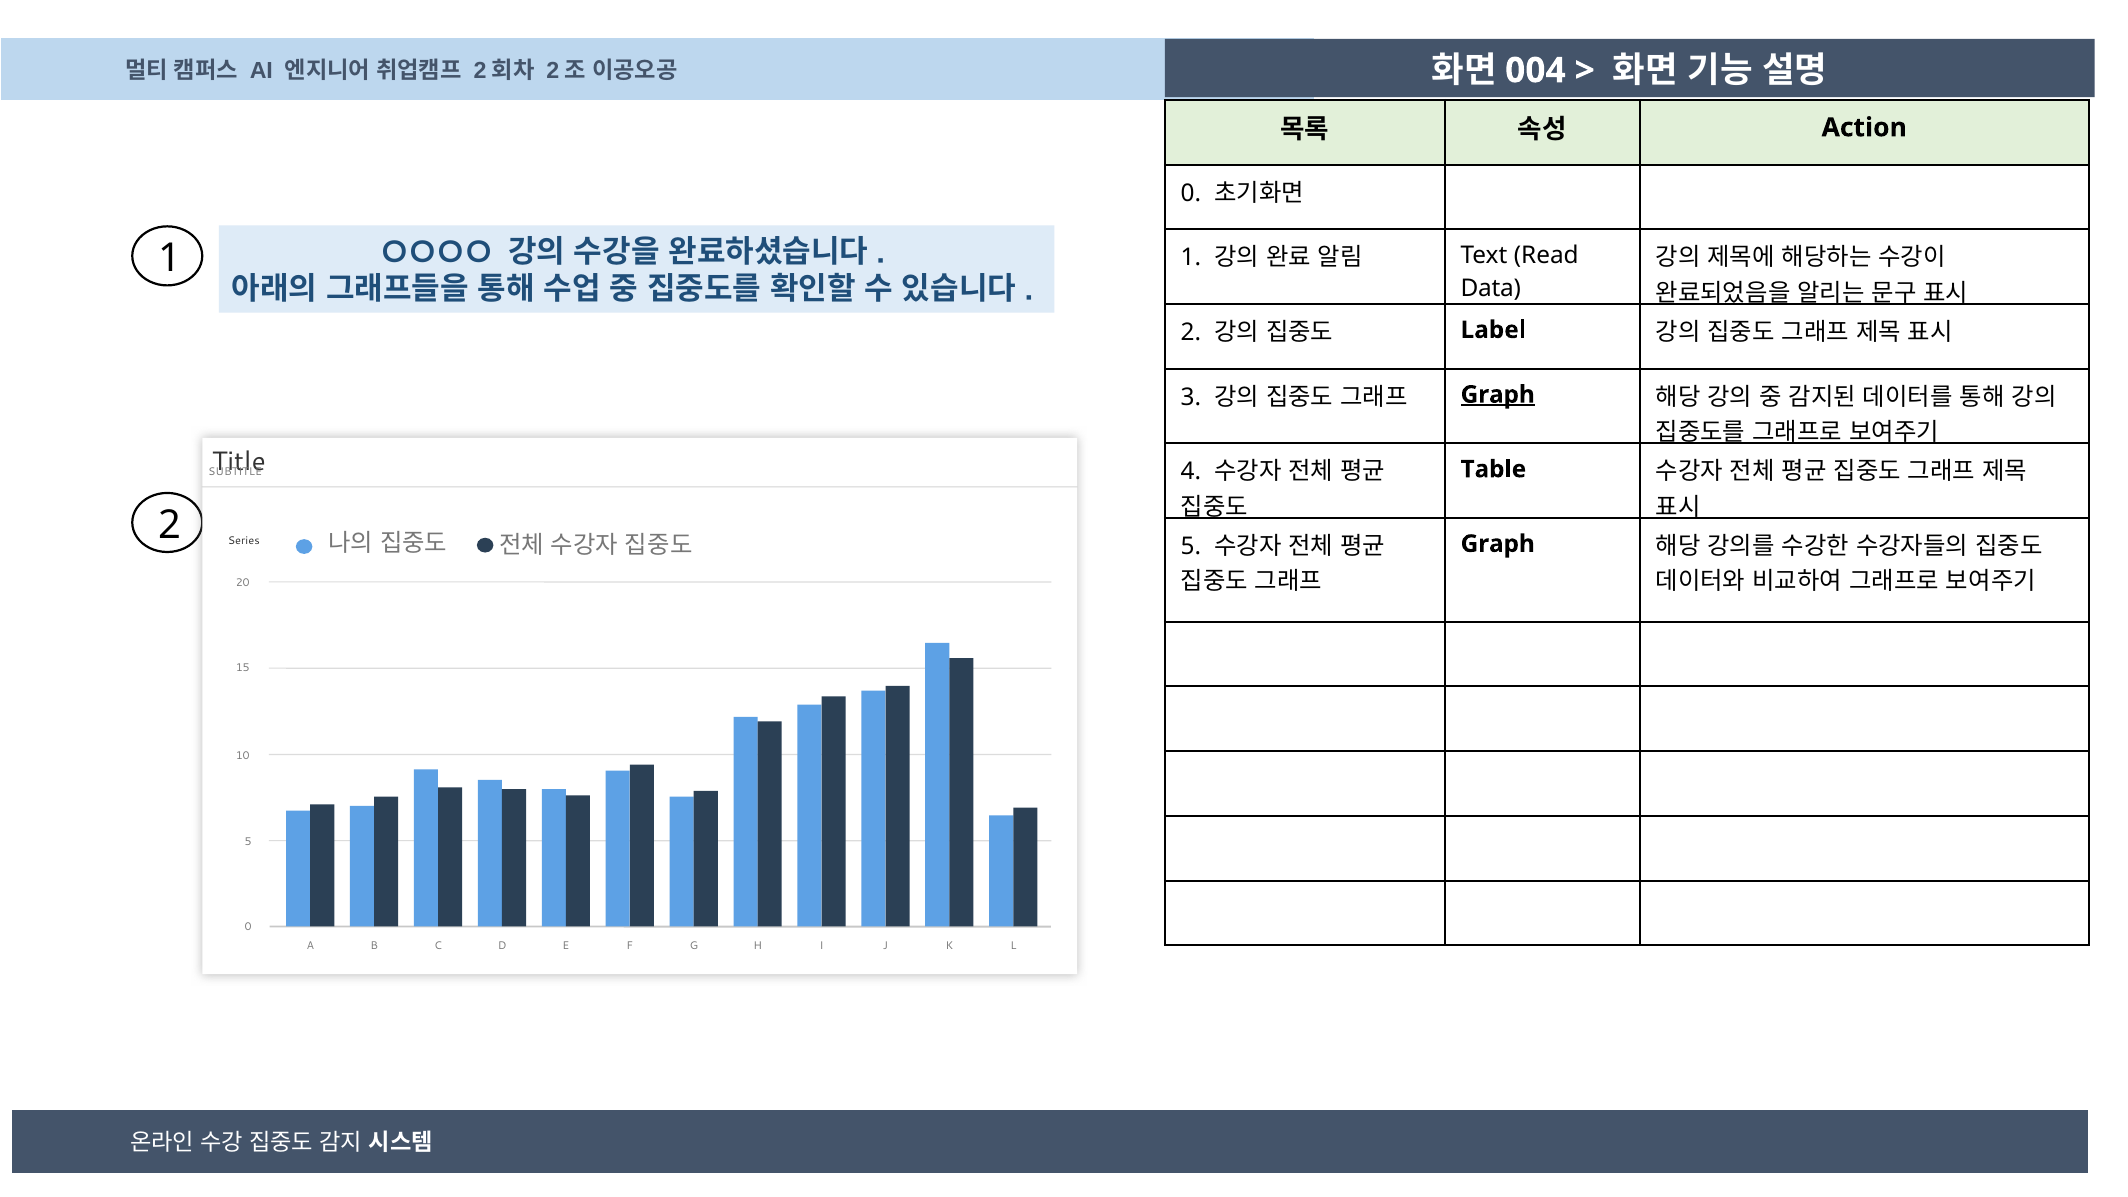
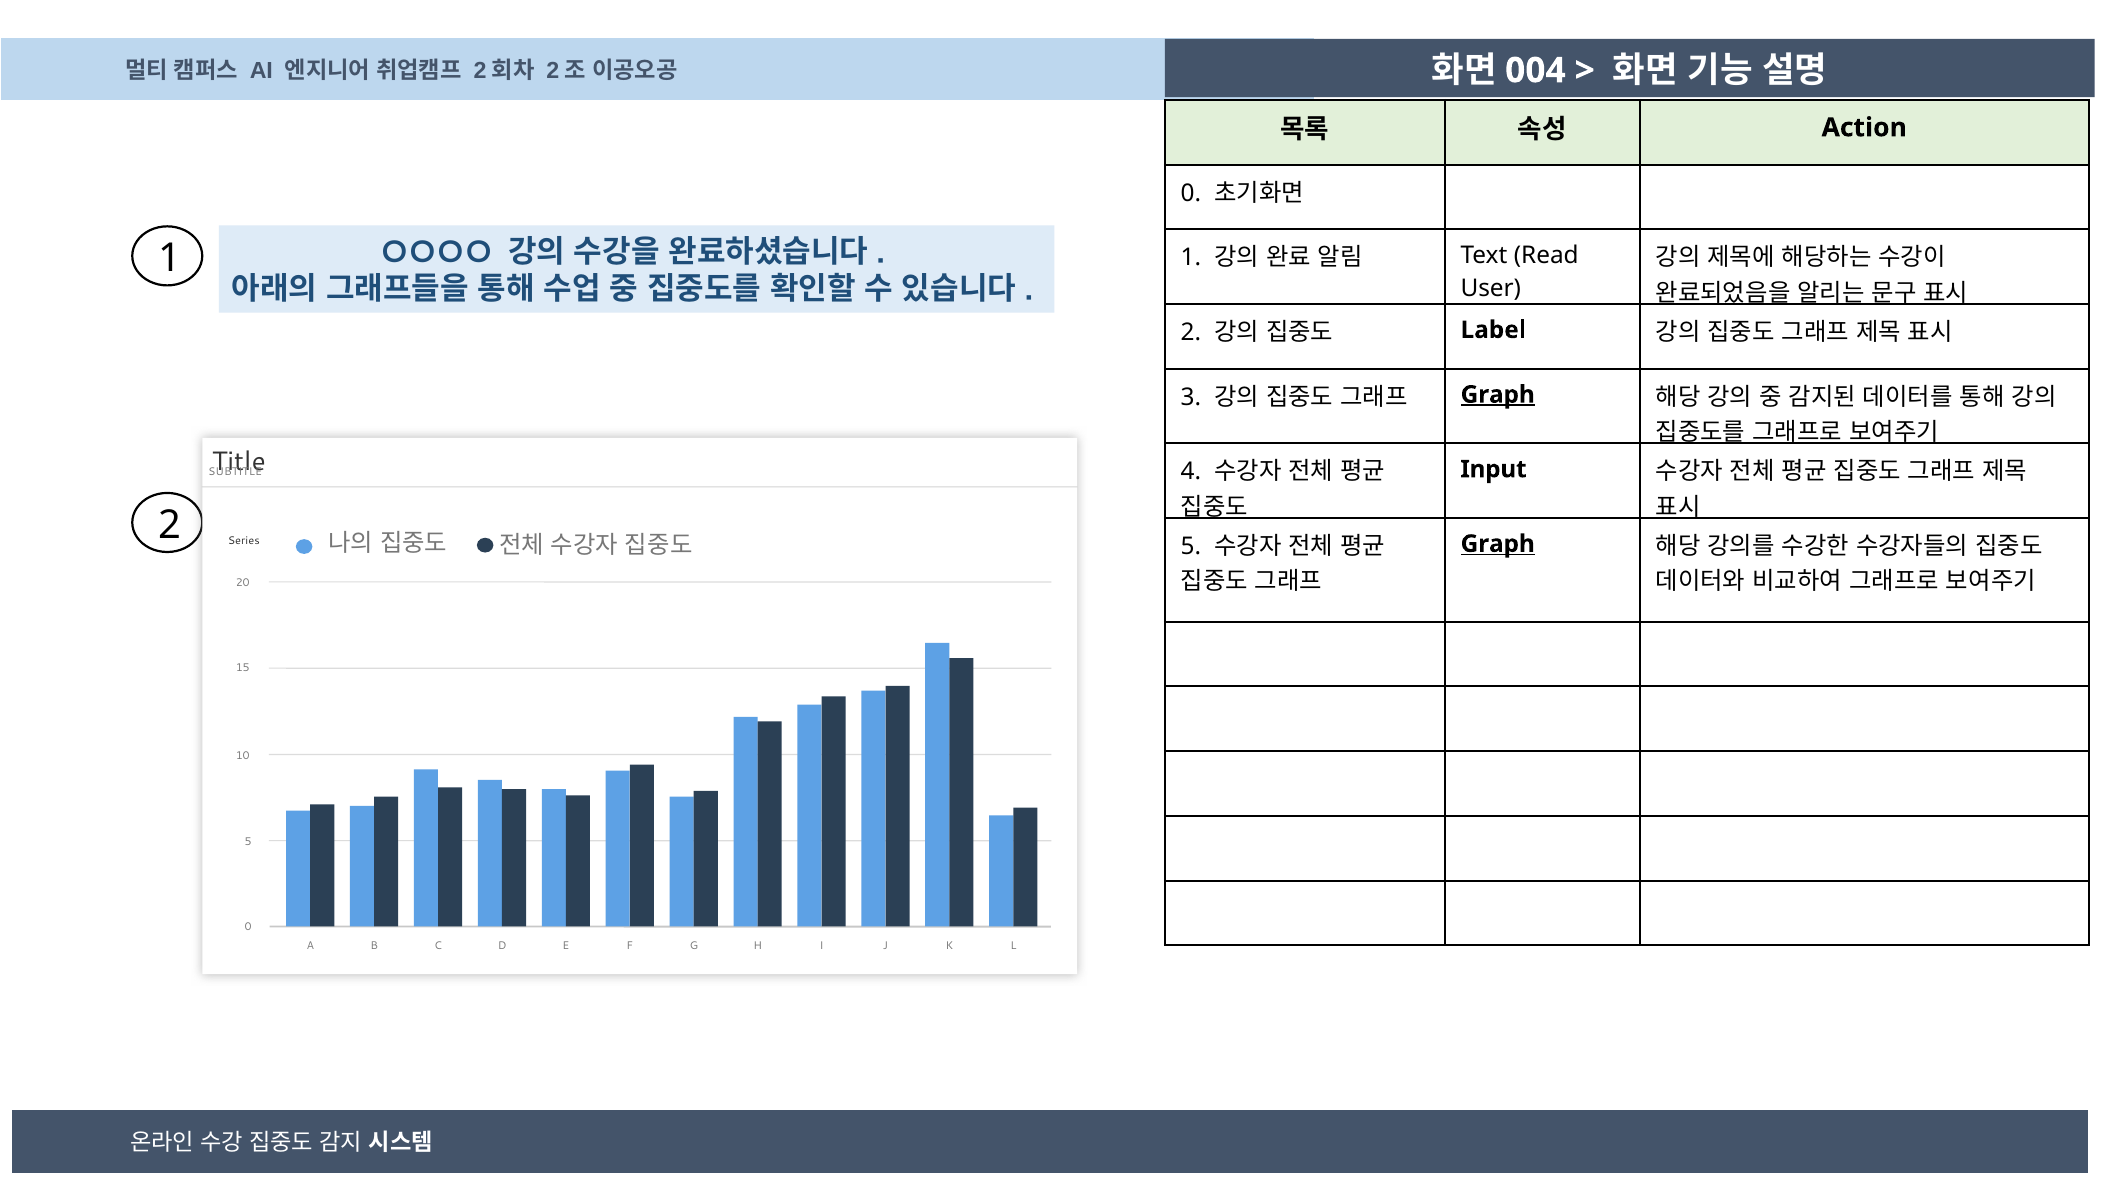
Data: Data -> User (1491, 289)
Table: Table -> Input (1493, 469)
Graph underline: none -> present (1498, 544)
